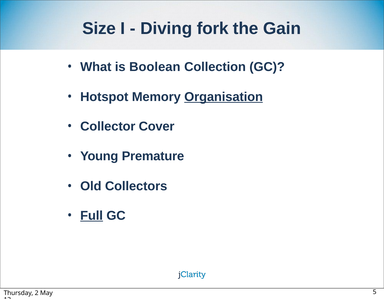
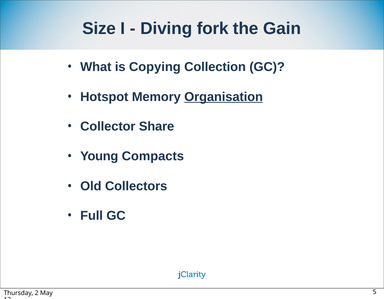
Boolean: Boolean -> Copying (155, 67)
Cover: Cover -> Share (157, 126)
Premature: Premature -> Compacts (153, 156)
Full underline: present -> none (92, 215)
